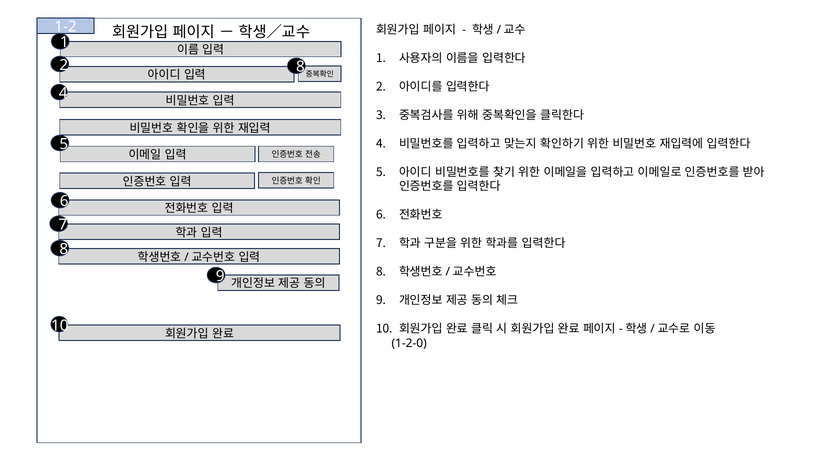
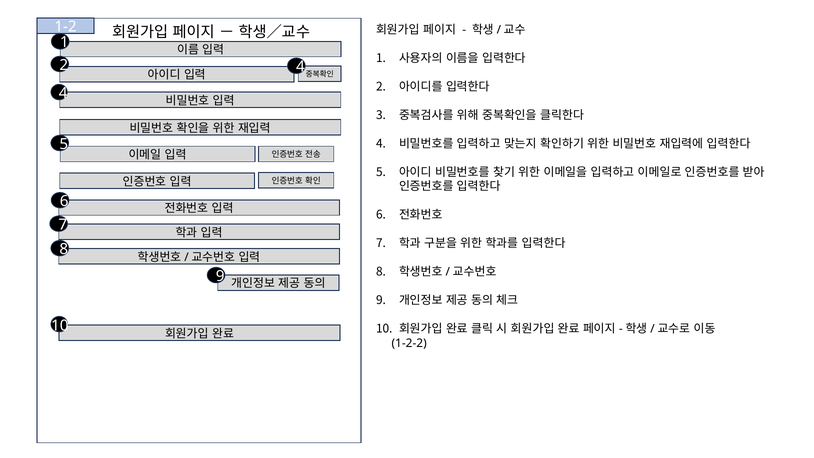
2 8: 8 -> 4 (300, 67)
1-2-0: 1-2-0 -> 1-2-2 (409, 343)
